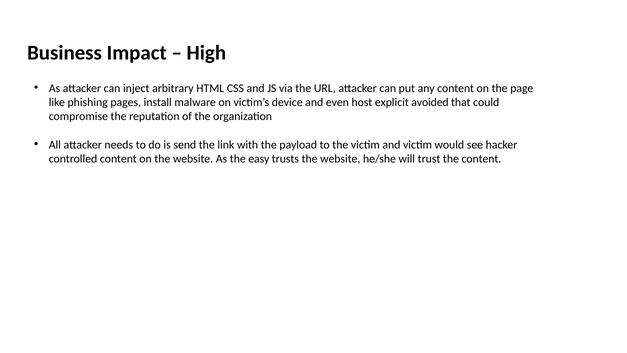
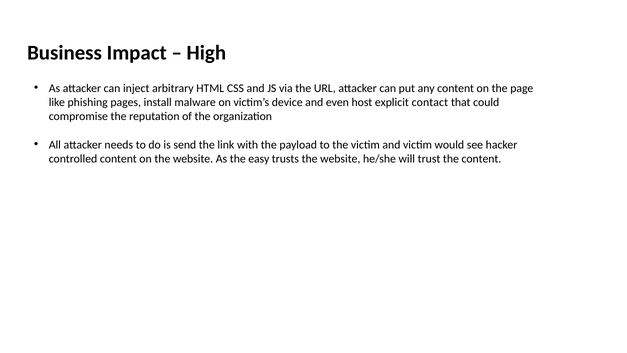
avoided: avoided -> contact (430, 102)
